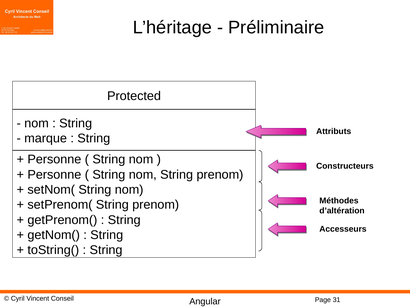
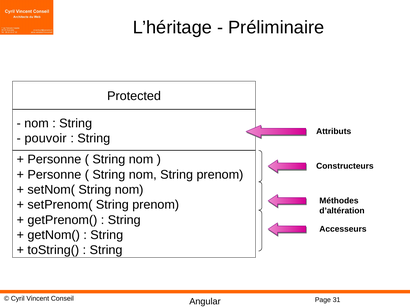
marque: marque -> pouvoir (46, 139)
